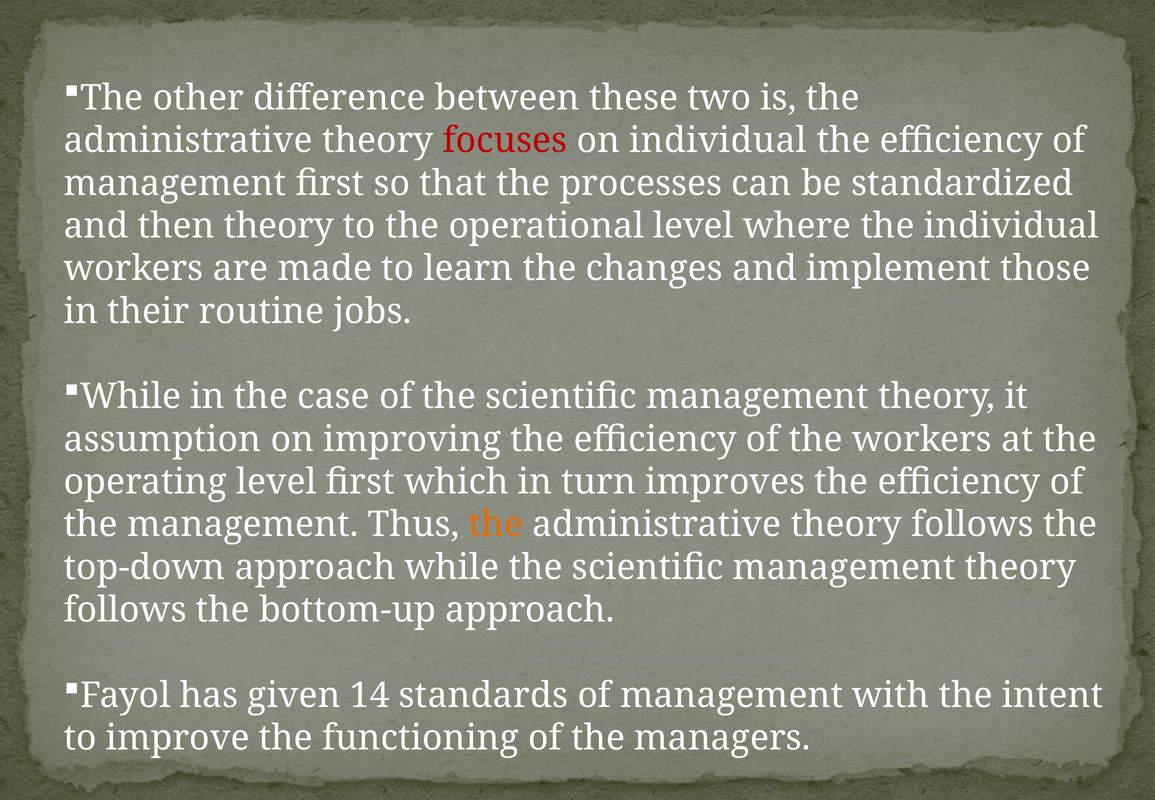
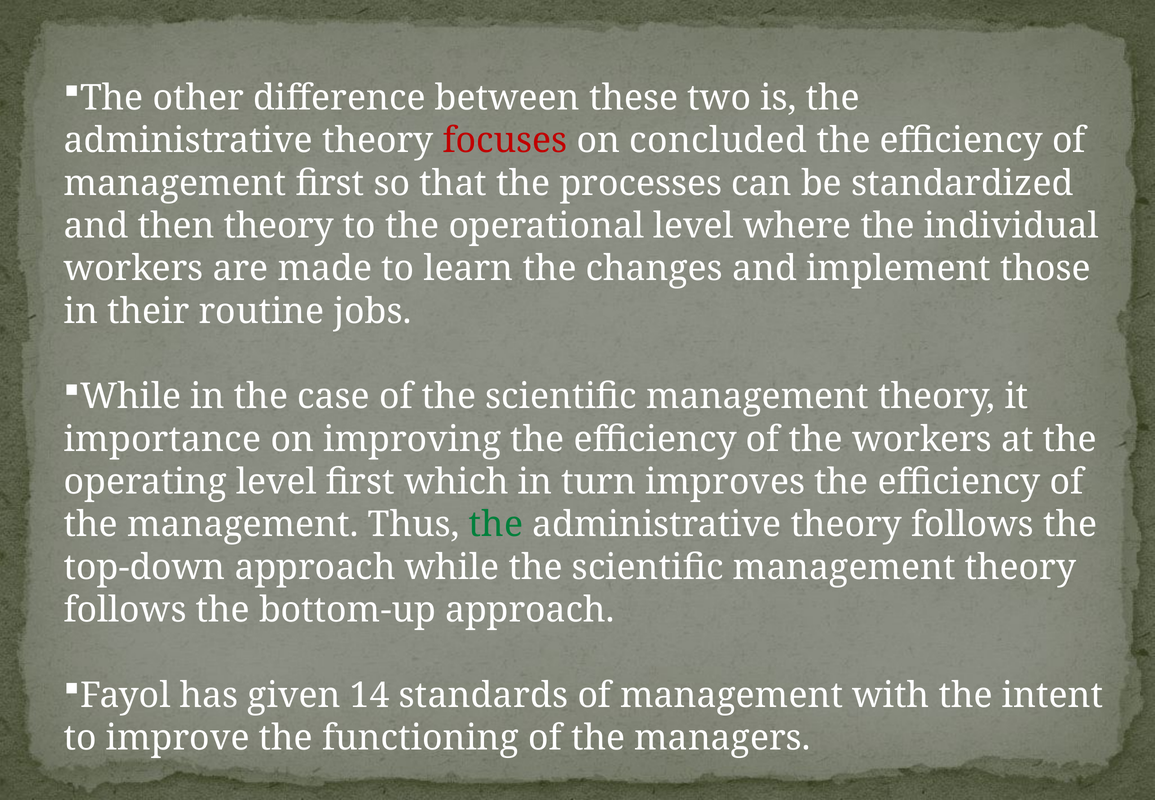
on individual: individual -> concluded (718, 141)
assumption: assumption -> importance (162, 439)
the colour: orange -> green (496, 524)
